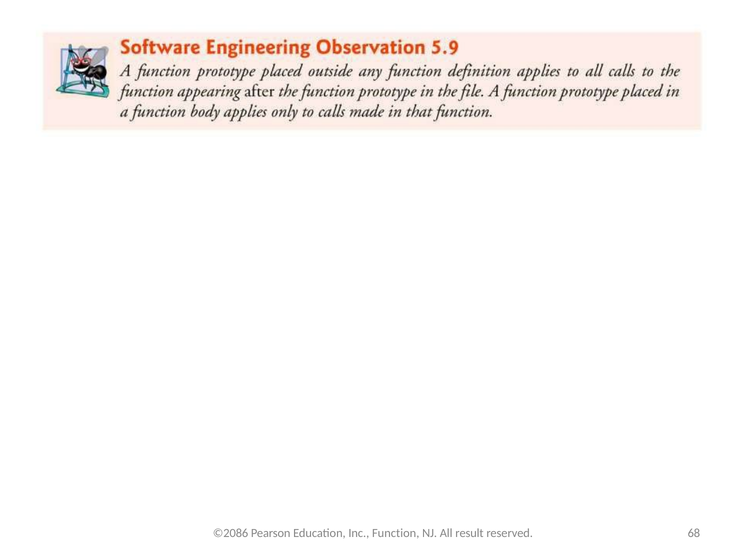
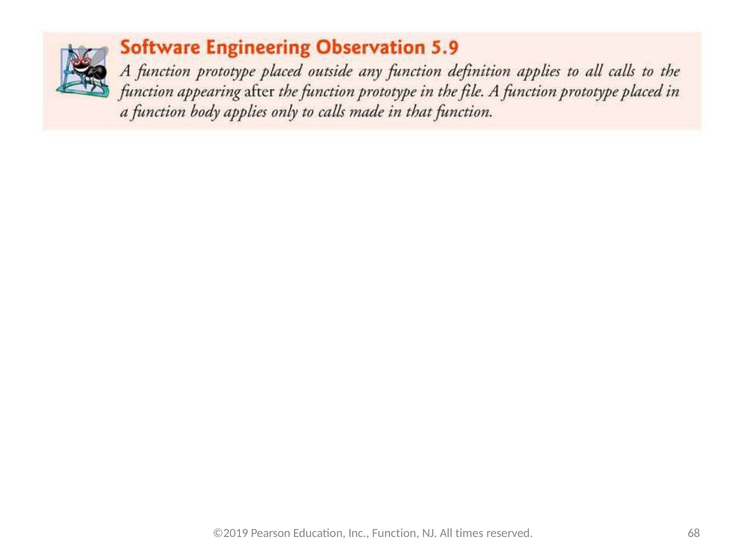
©2086: ©2086 -> ©2019 (231, 533)
result: result -> times (469, 533)
